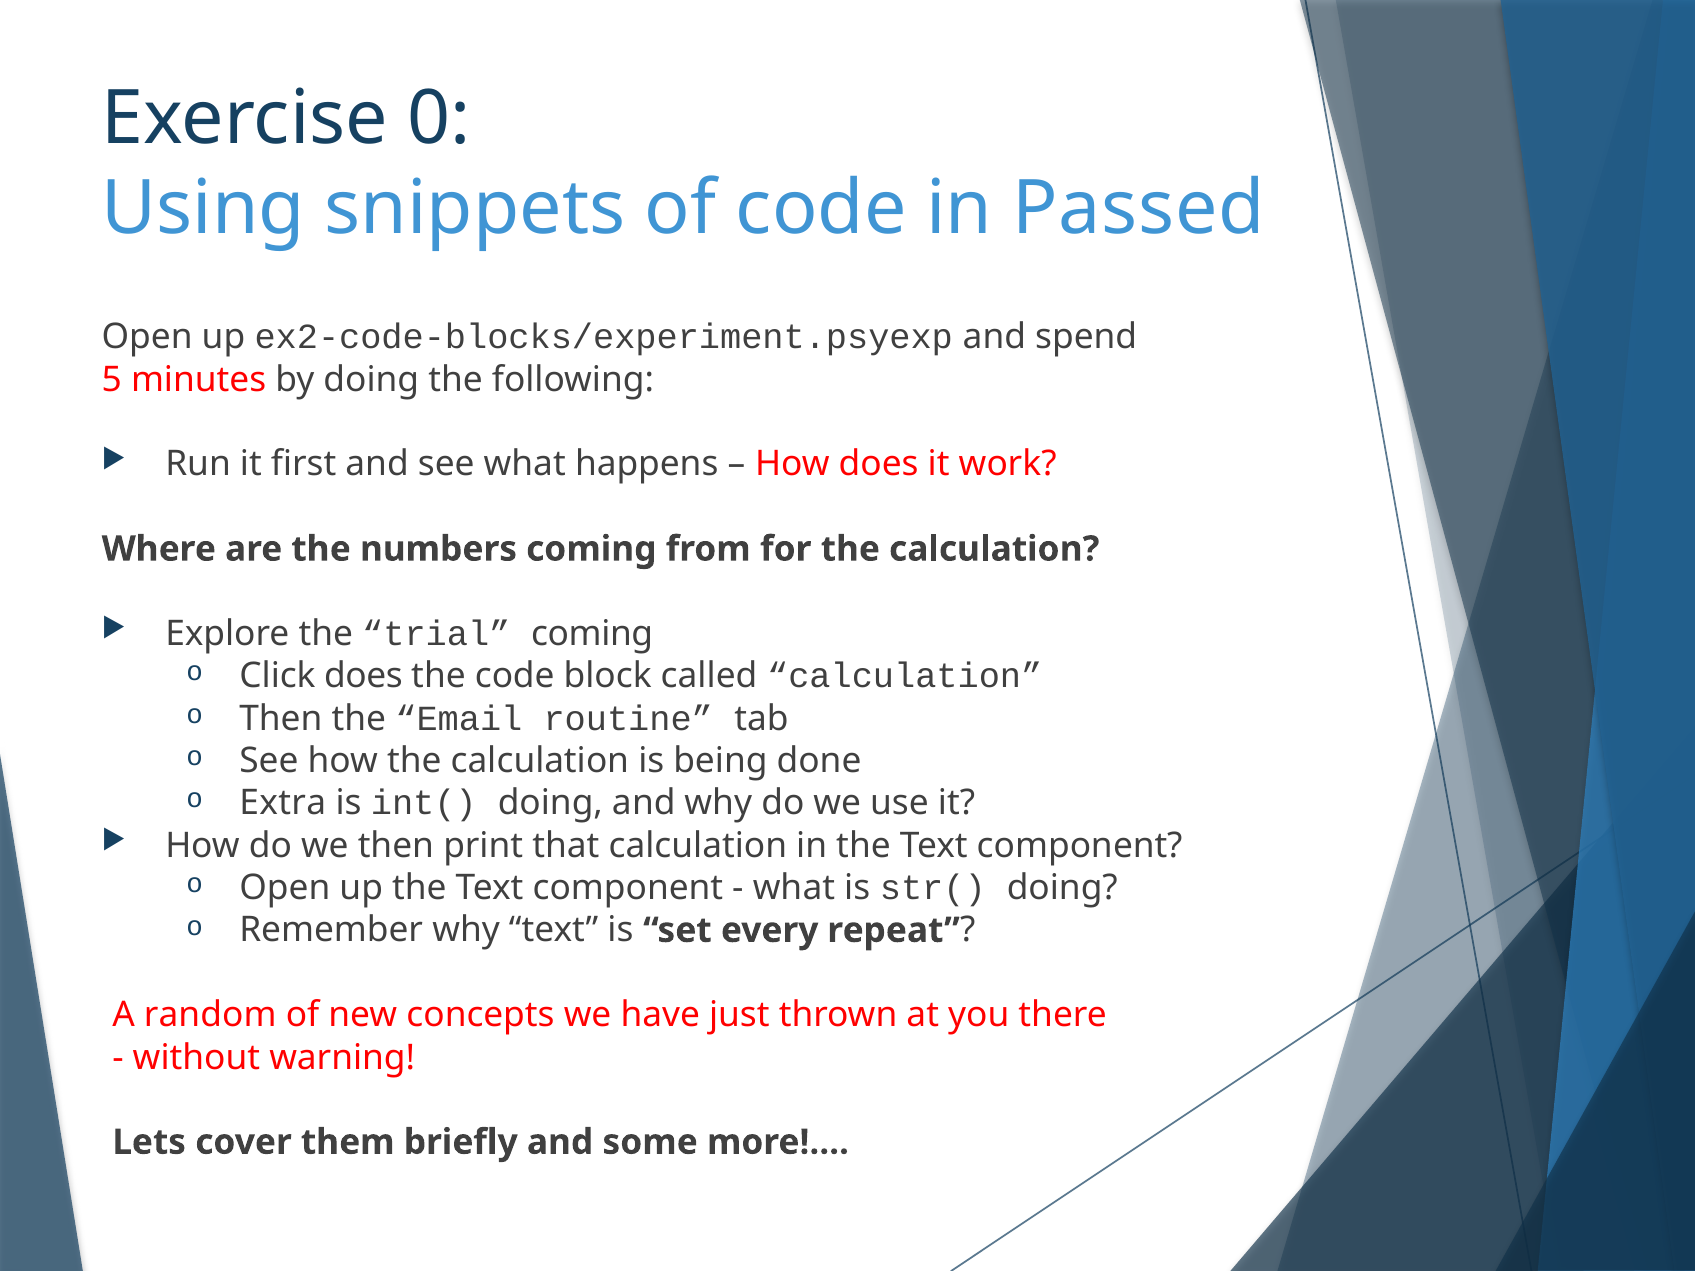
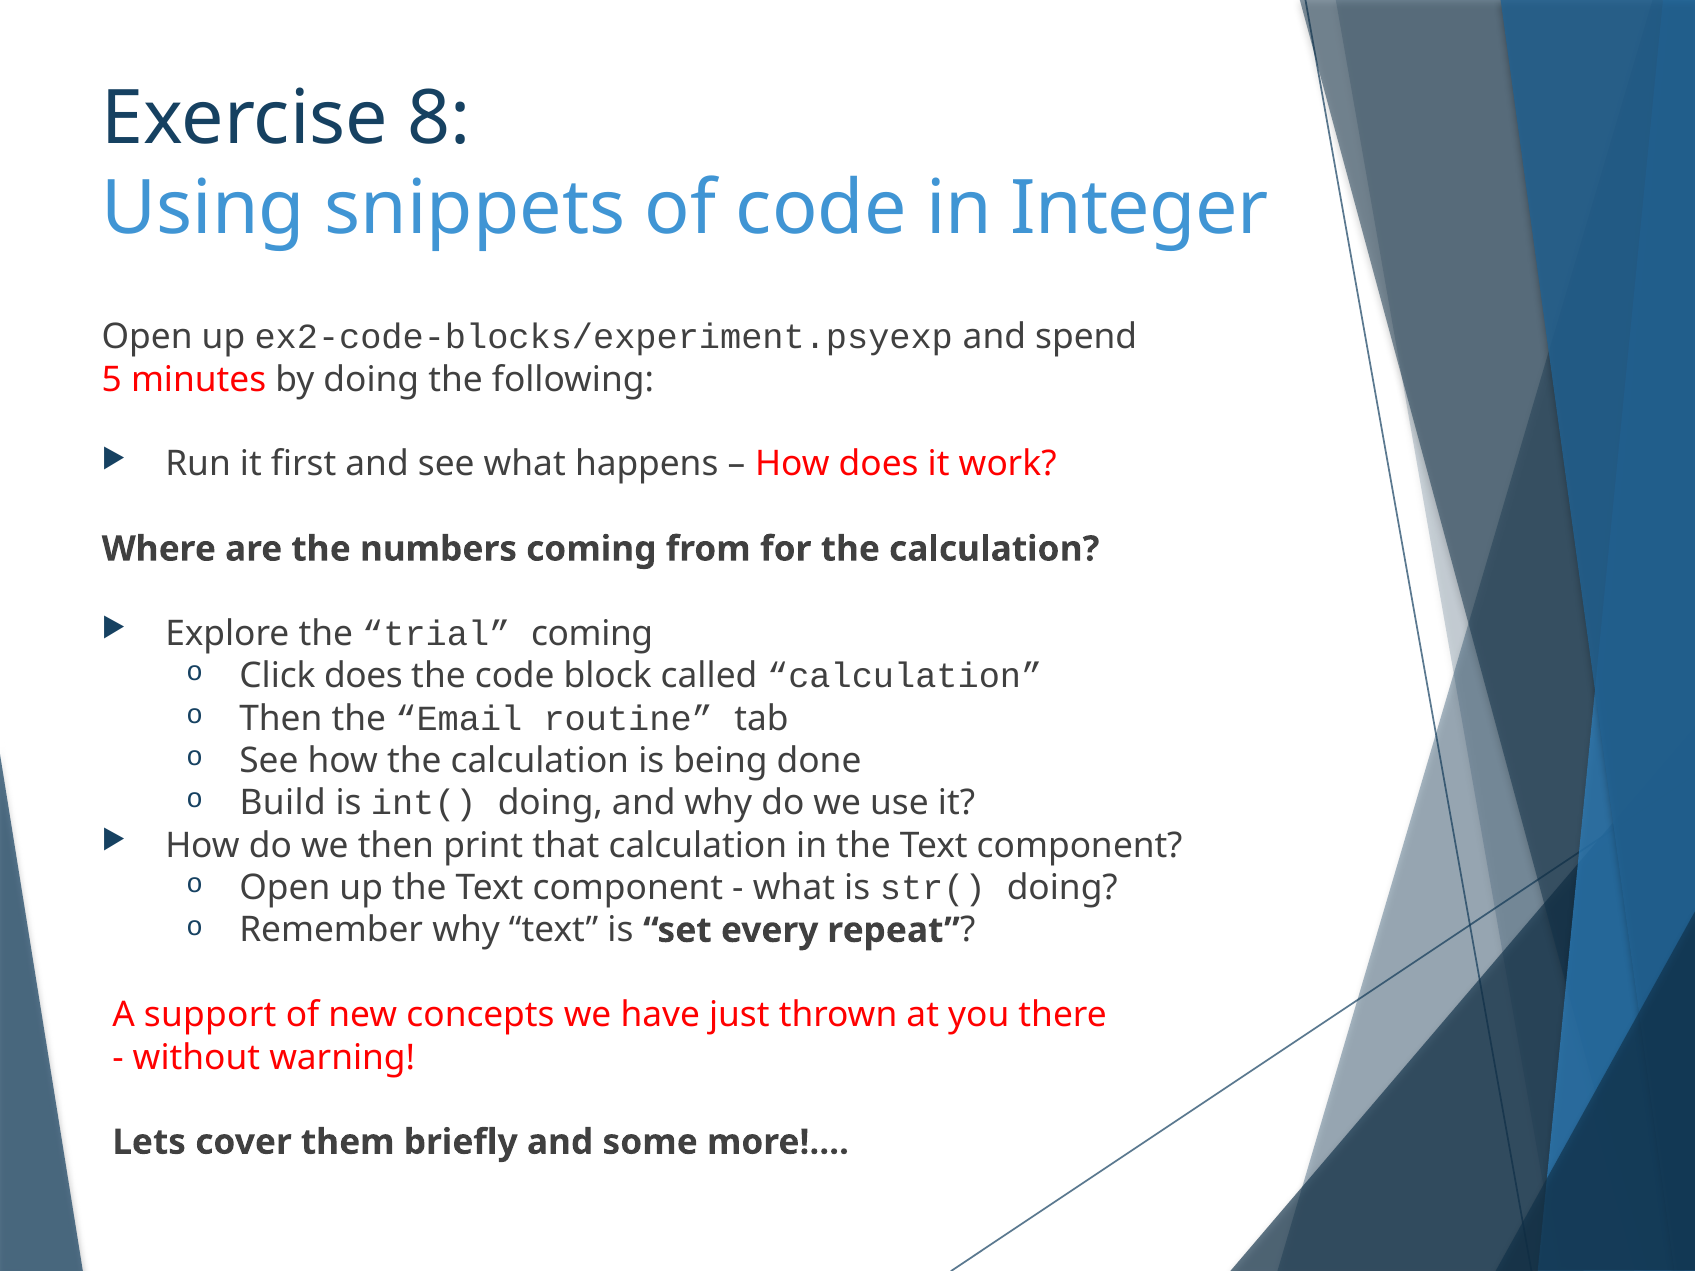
0: 0 -> 8 (439, 118)
Passed: Passed -> Integer (1140, 209)
Extra: Extra -> Build (283, 803)
random: random -> support (210, 1015)
